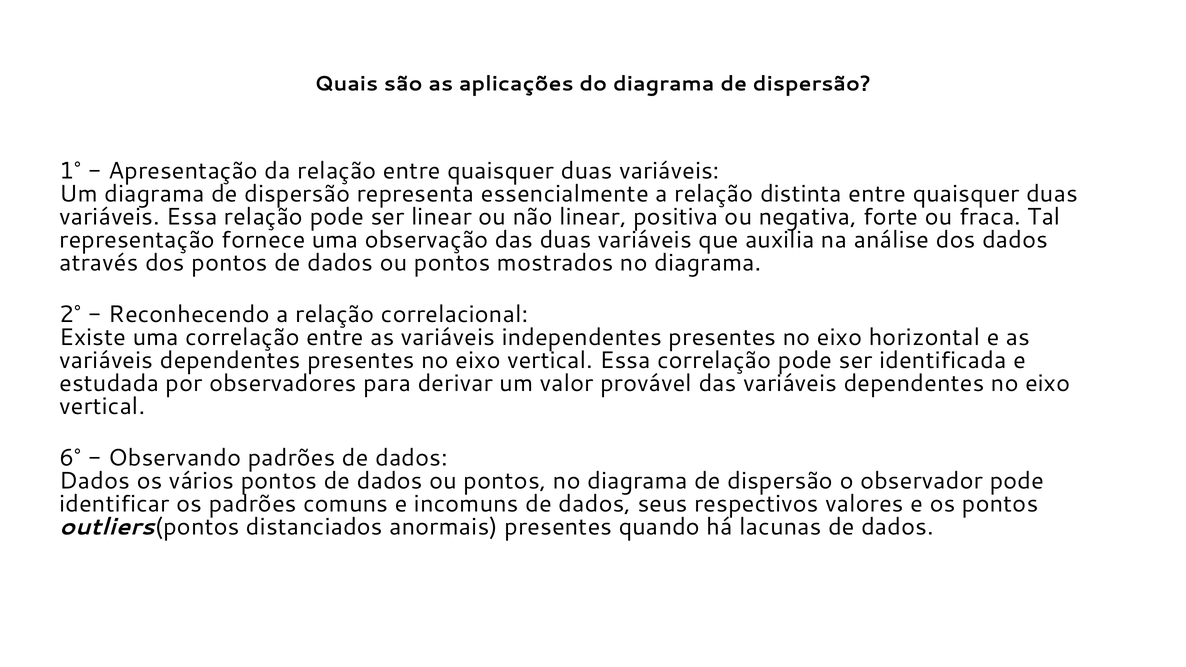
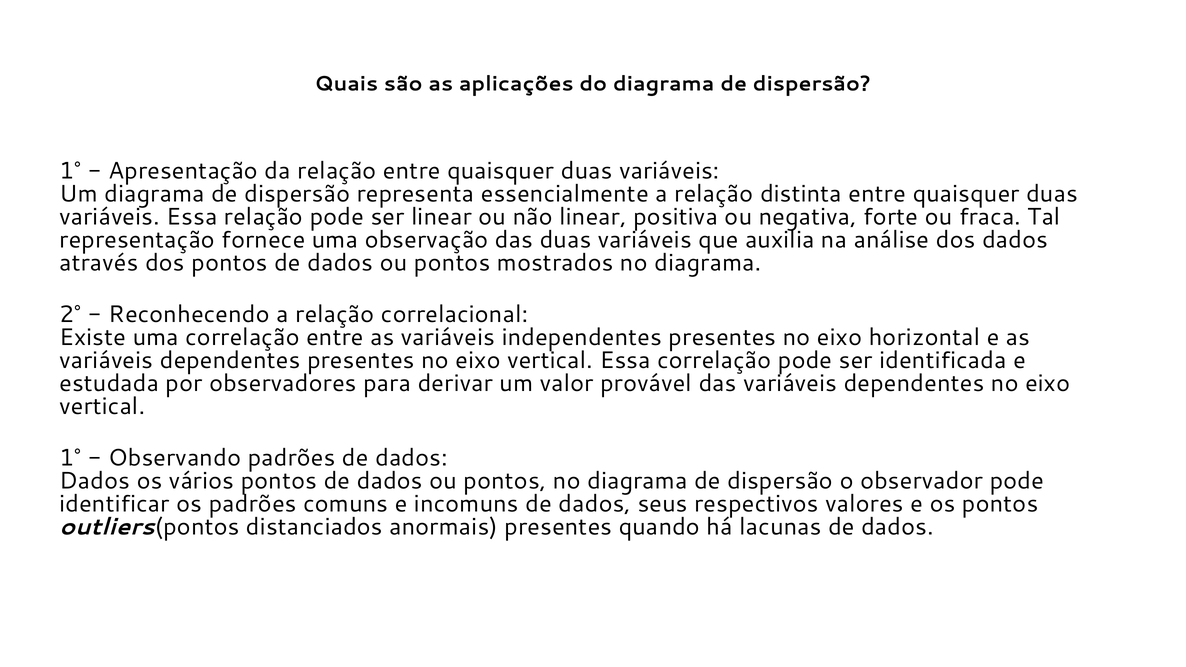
6°: 6° -> 1° (70, 458)
